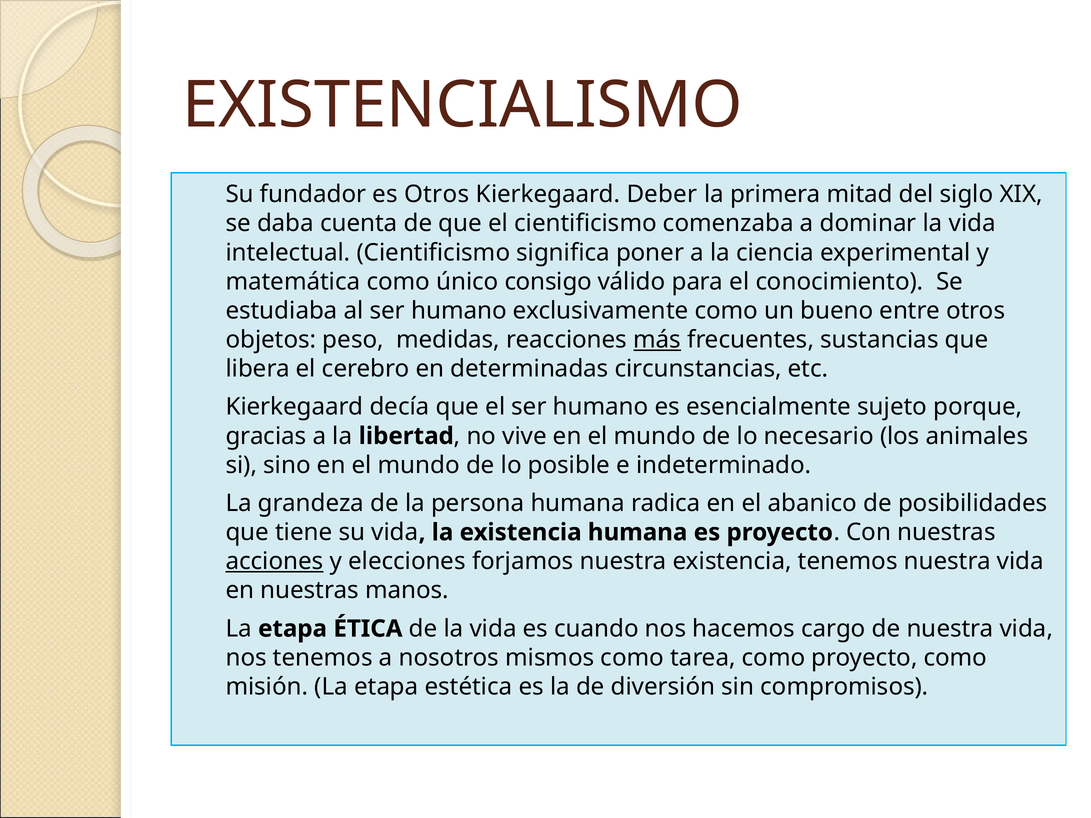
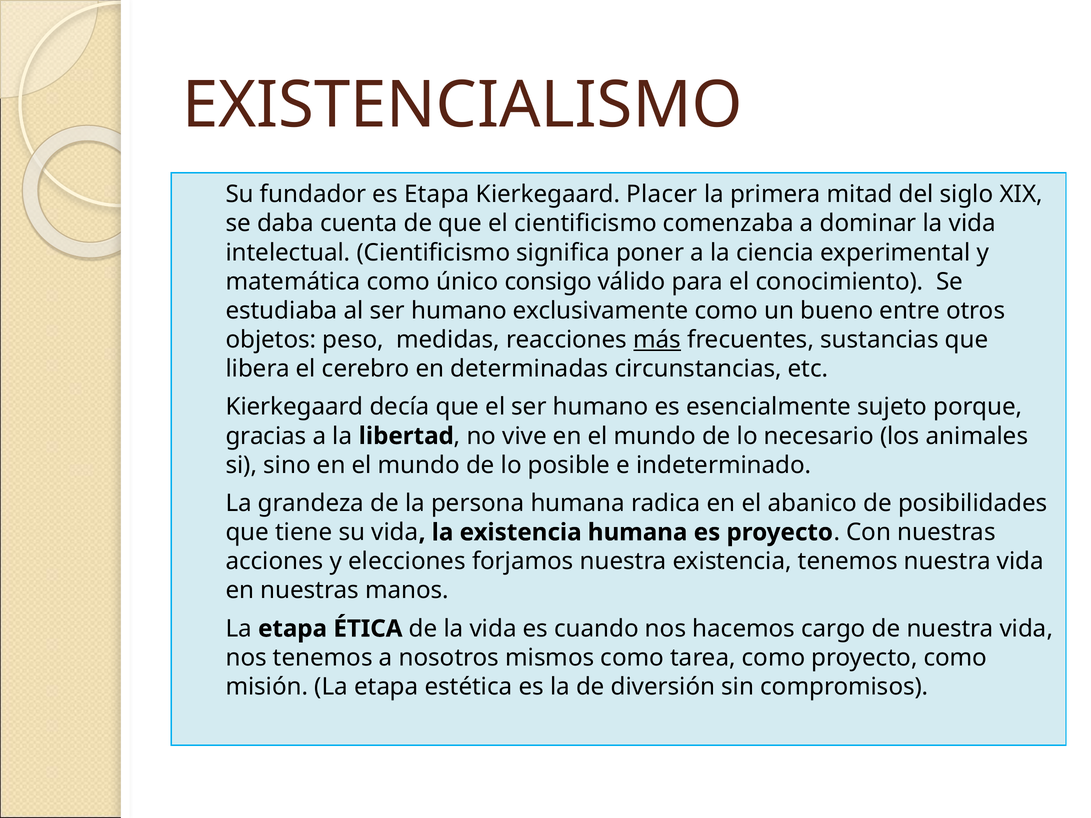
es Otros: Otros -> Etapa (437, 194)
Deber: Deber -> Placer (662, 194)
acciones underline: present -> none (275, 562)
